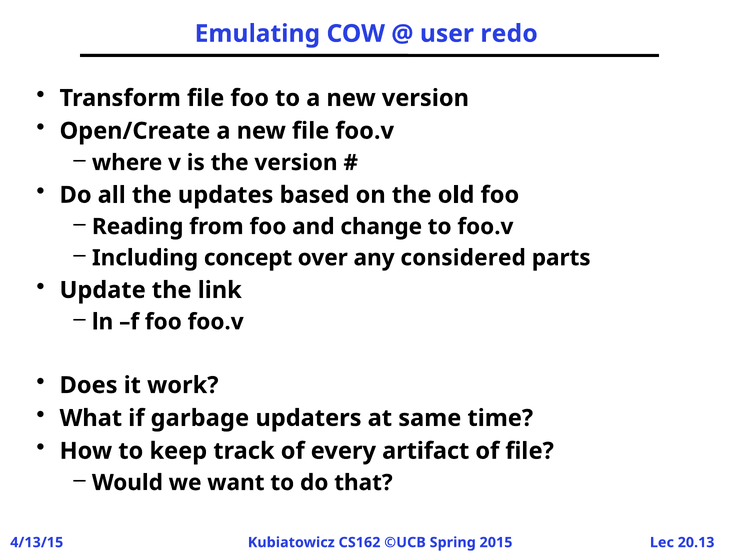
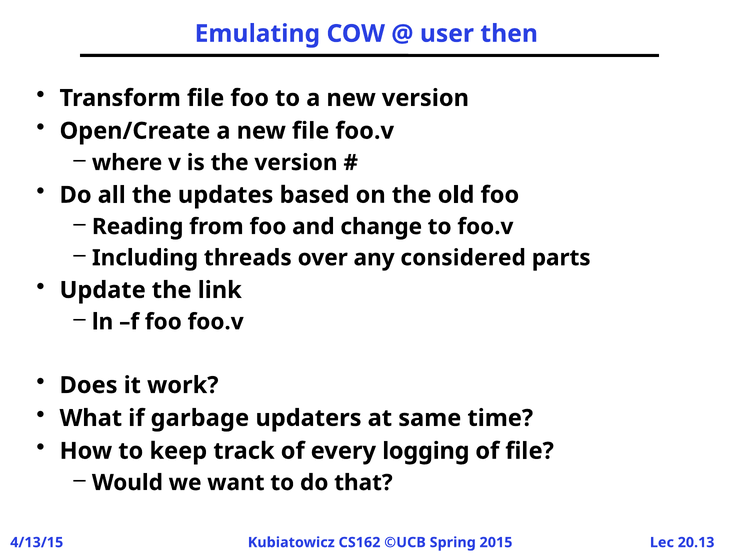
redo: redo -> then (509, 34)
concept: concept -> threads (248, 258)
artifact: artifact -> logging (426, 451)
